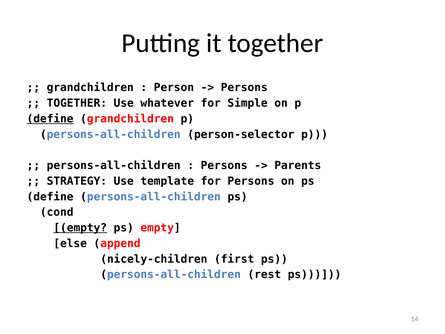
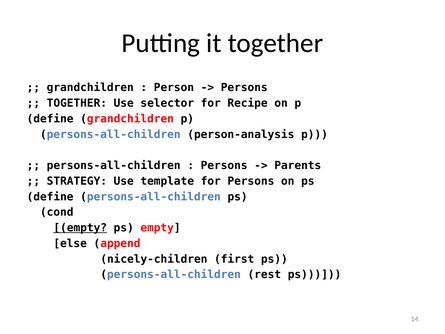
whatever: whatever -> selector (167, 103)
Simple: Simple -> Recipe (248, 103)
define underline: present -> none (50, 119)
person-selector: person-selector -> person-analysis (241, 134)
